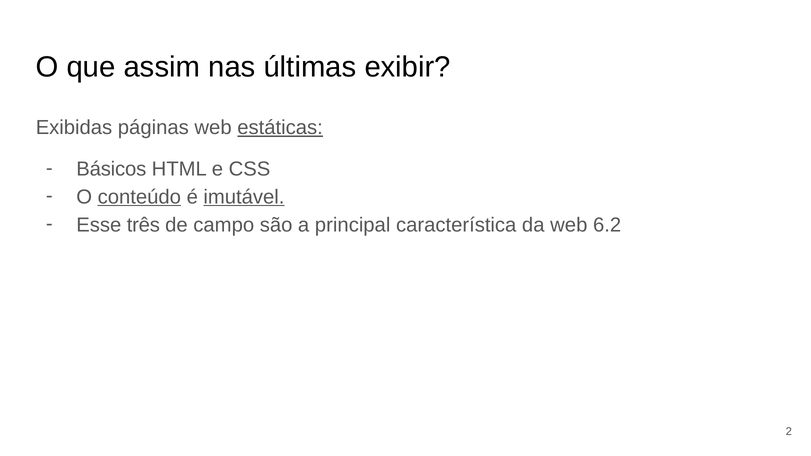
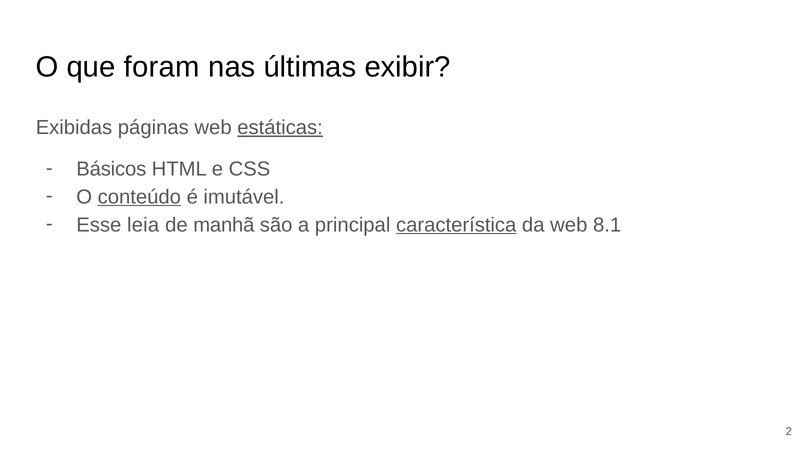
assim: assim -> foram (162, 67)
imutável underline: present -> none (244, 197)
três: três -> leia (143, 225)
campo: campo -> manhã (224, 225)
característica underline: none -> present (456, 225)
6.2: 6.2 -> 8.1 (607, 225)
